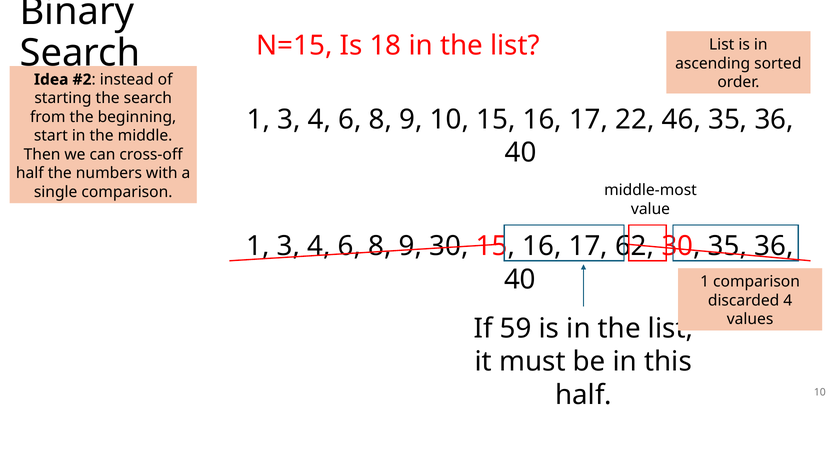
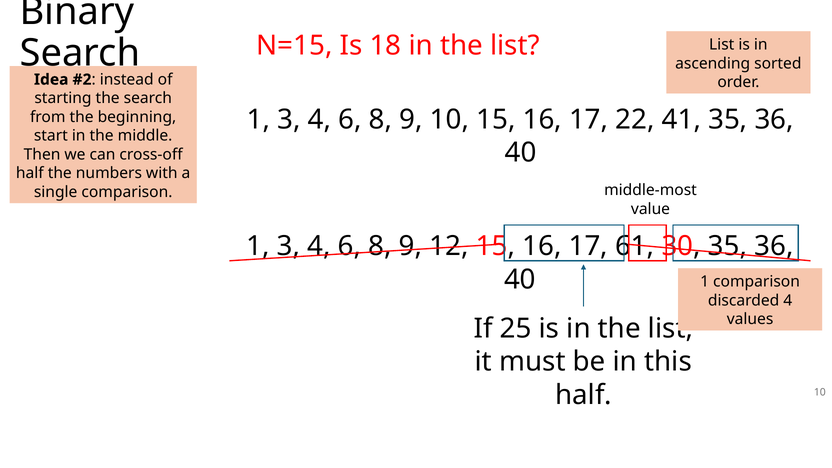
46: 46 -> 41 (681, 119)
9 30: 30 -> 12 (449, 246)
62: 62 -> 61 (635, 246)
59: 59 -> 25 (516, 328)
